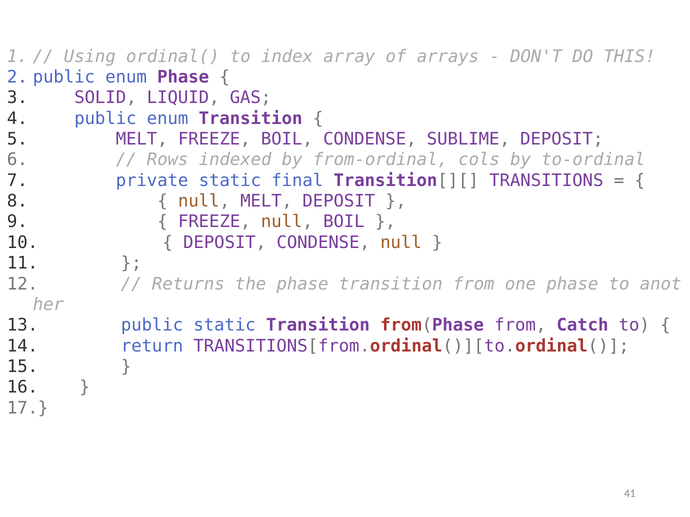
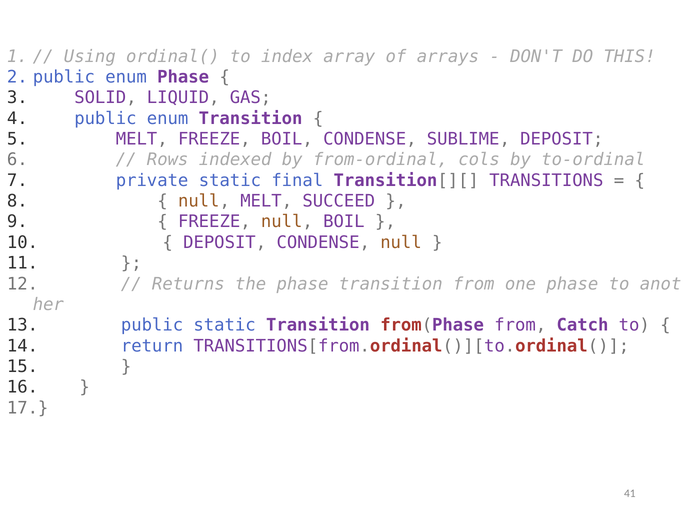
MELT DEPOSIT: DEPOSIT -> SUCCEED (339, 201)
